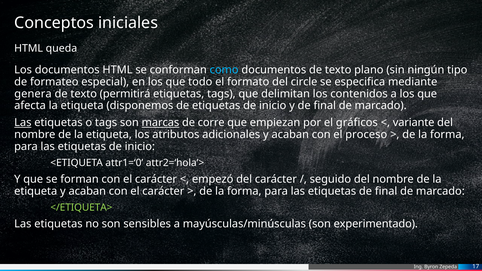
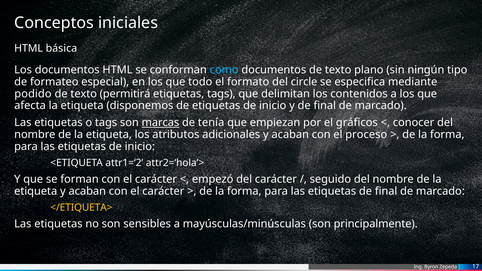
queda: queda -> básica (61, 48)
genera: genera -> podido (33, 94)
Las underline: present -> none (23, 123)
corre: corre -> tenía (211, 123)
variante: variante -> conocer (414, 123)
attr1=‘0: attr1=‘0 -> attr1=‘2 (124, 163)
</ETIQUETA> colour: light green -> yellow (81, 208)
experimentado: experimentado -> principalmente (376, 224)
